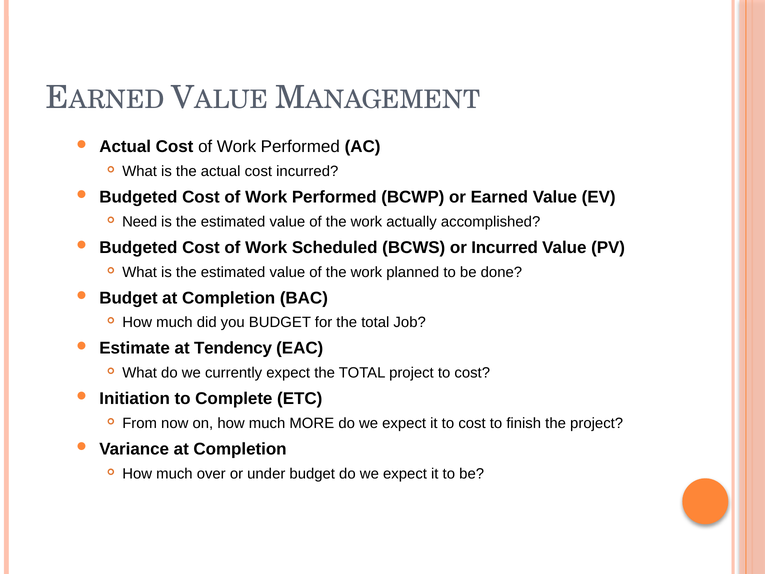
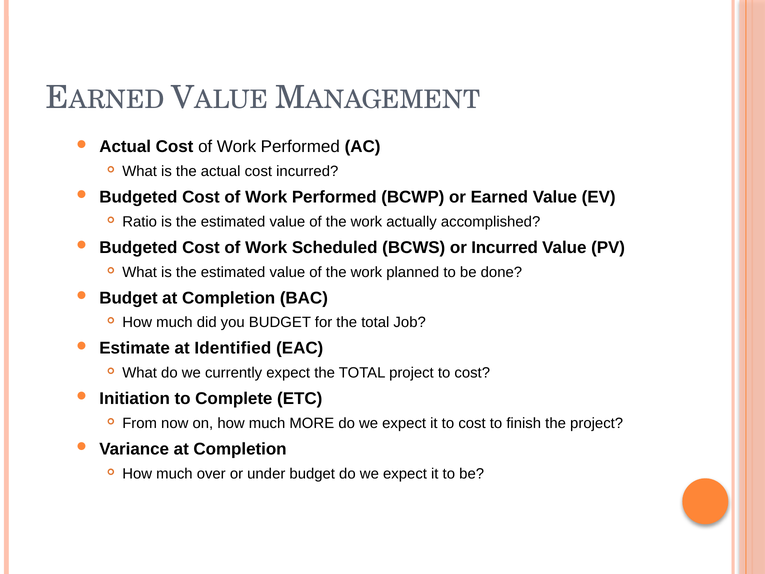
Need: Need -> Ratio (140, 222)
Tendency: Tendency -> Identified (233, 348)
